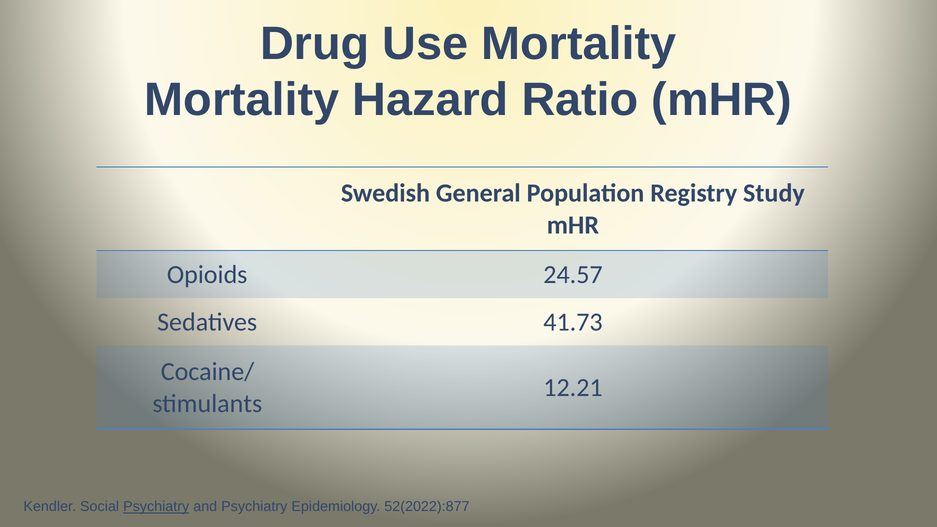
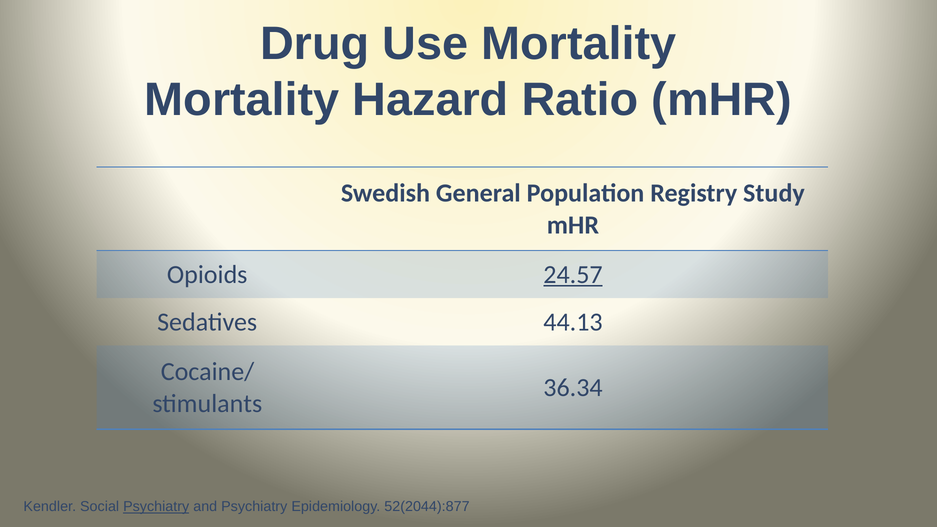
24.57 underline: none -> present (573, 275)
41.73: 41.73 -> 44.13 (573, 322)
12.21: 12.21 -> 36.34 (573, 388)
52(2022):877: 52(2022):877 -> 52(2044):877 (427, 507)
